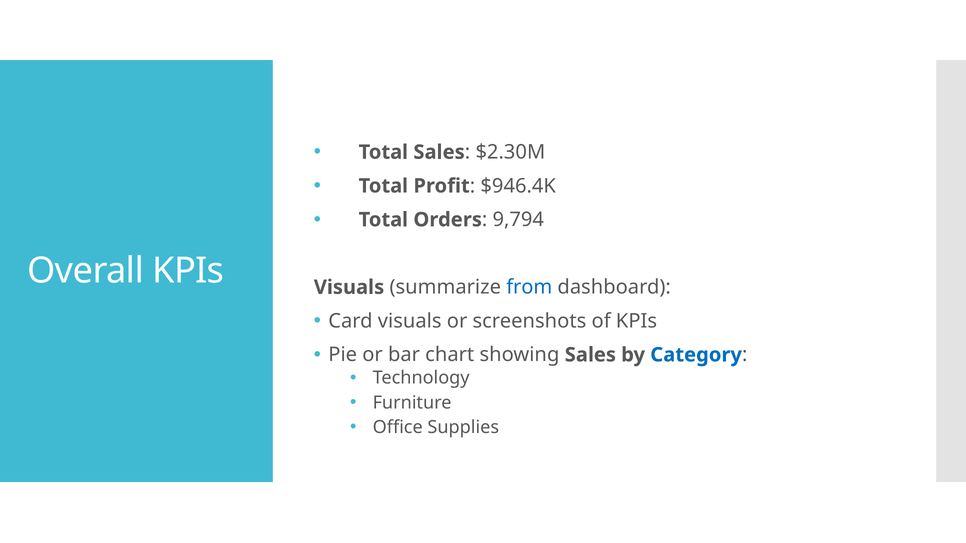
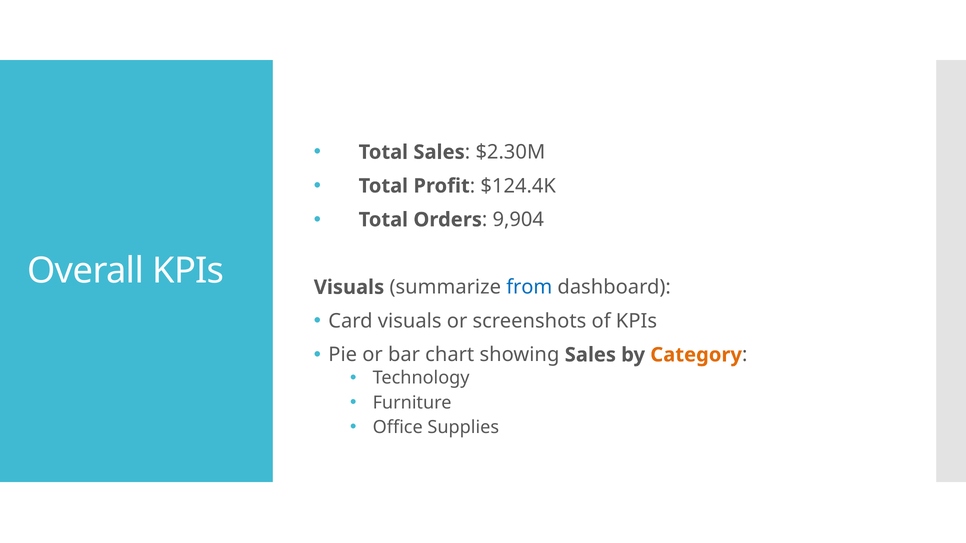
$946.4K: $946.4K -> $124.4K (518, 186)
9,794: 9,794 -> 9,904 (518, 220)
Category colour: blue -> orange (696, 355)
